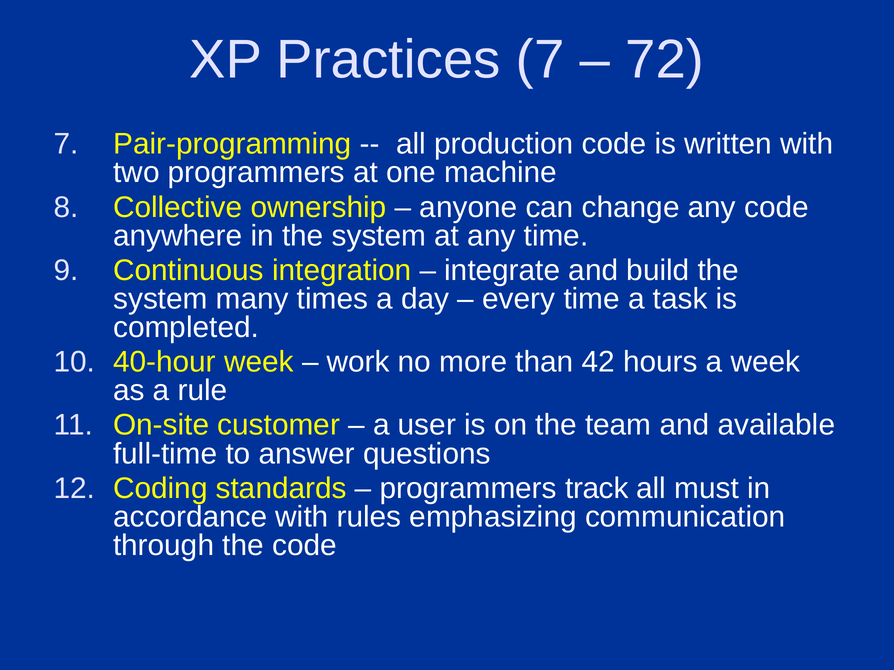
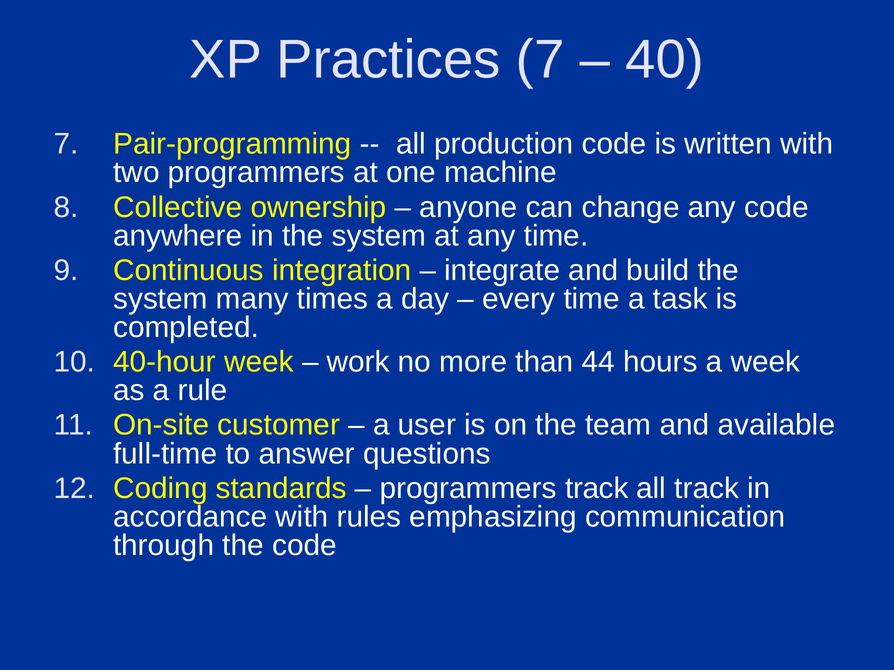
72: 72 -> 40 (665, 60)
42: 42 -> 44 (598, 362)
all must: must -> track (707, 489)
